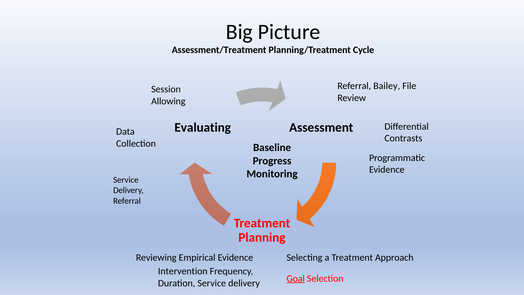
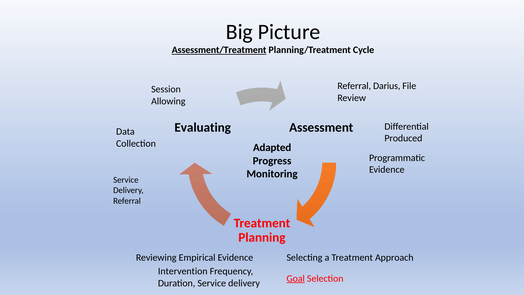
Assessment/Treatment underline: none -> present (219, 50)
Bailey: Bailey -> Darius (387, 86)
Contrasts: Contrasts -> Produced (403, 138)
Baseline: Baseline -> Adapted (272, 147)
